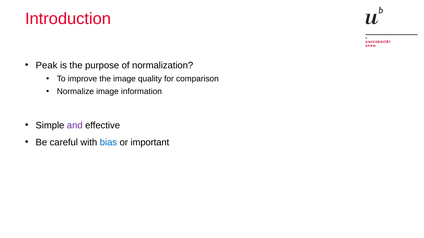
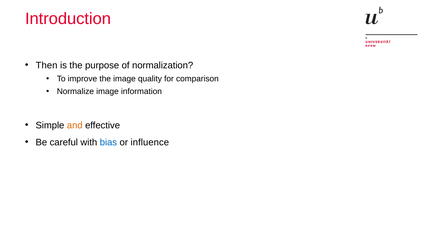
Peak: Peak -> Then (47, 65)
and colour: purple -> orange (75, 126)
important: important -> influence (150, 143)
